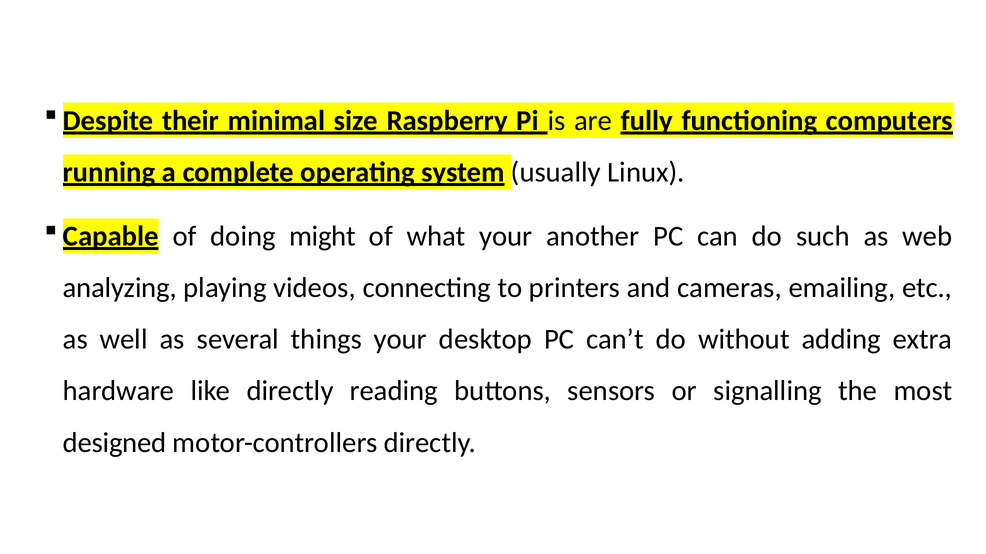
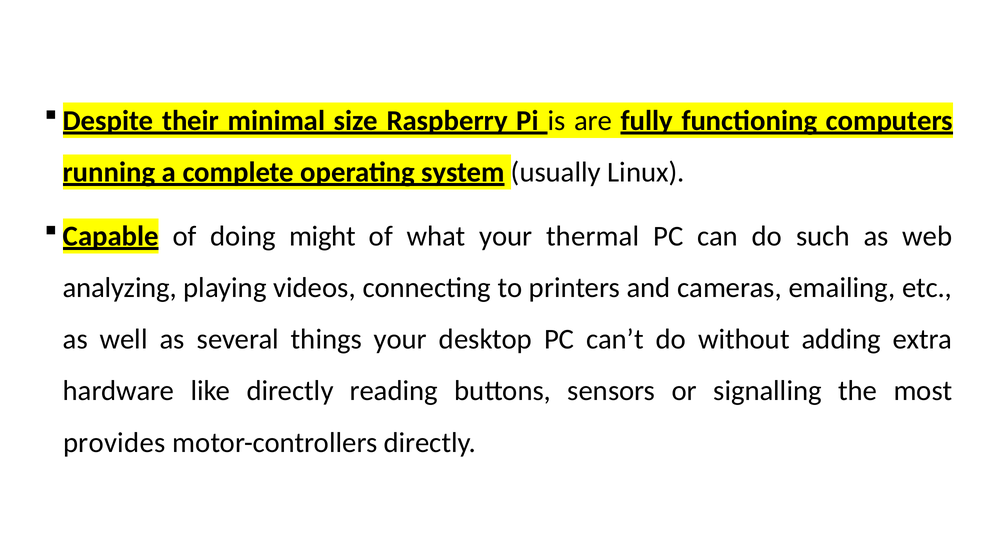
another: another -> thermal (593, 236)
designed: designed -> provides (114, 443)
